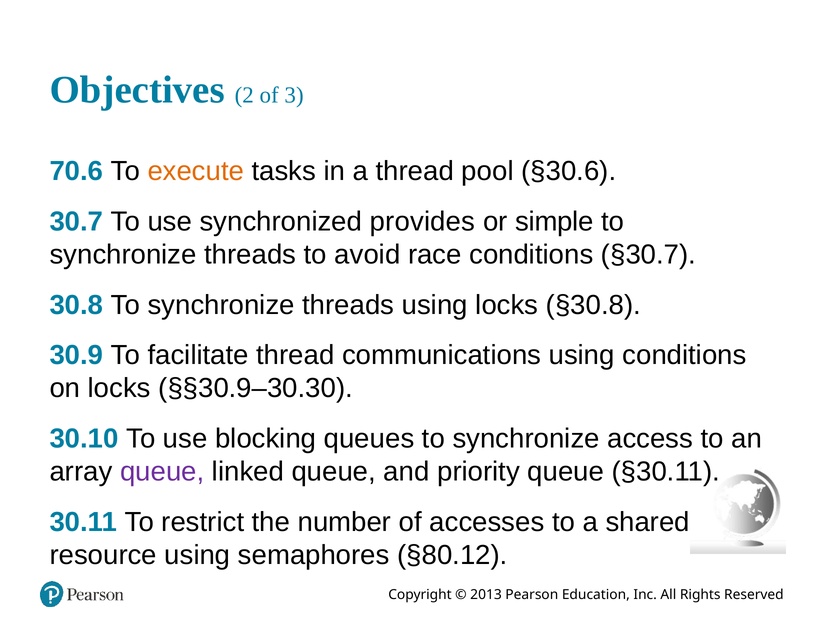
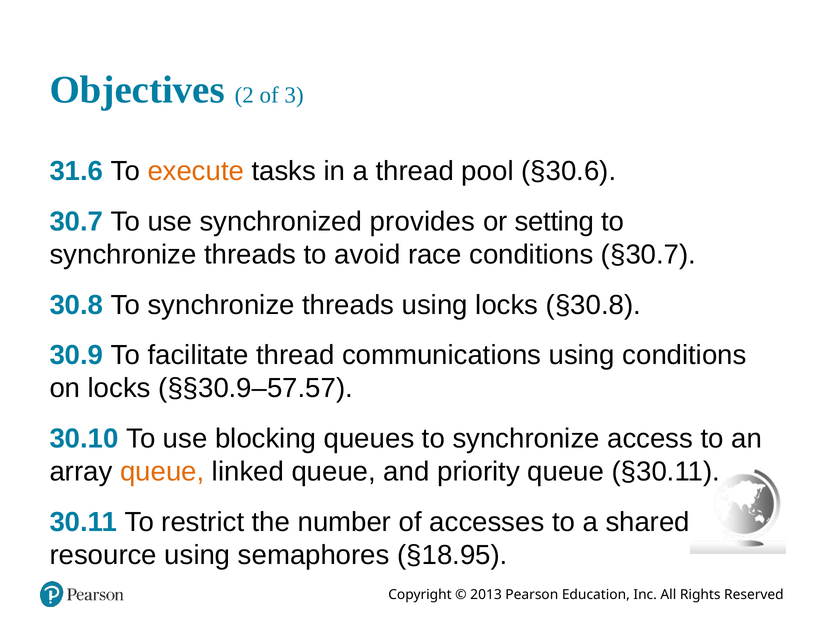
70.6: 70.6 -> 31.6 (76, 171)
simple: simple -> setting (554, 222)
§§30.9–30.30: §§30.9–30.30 -> §§30.9–57.57 (256, 389)
queue colour: purple -> orange (162, 472)
§80.12: §80.12 -> §18.95 (452, 555)
